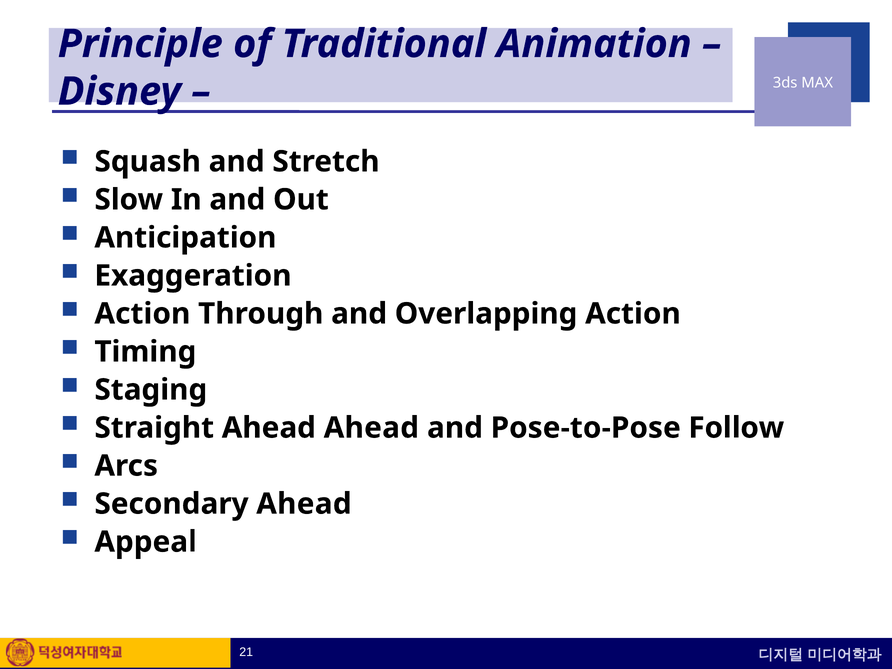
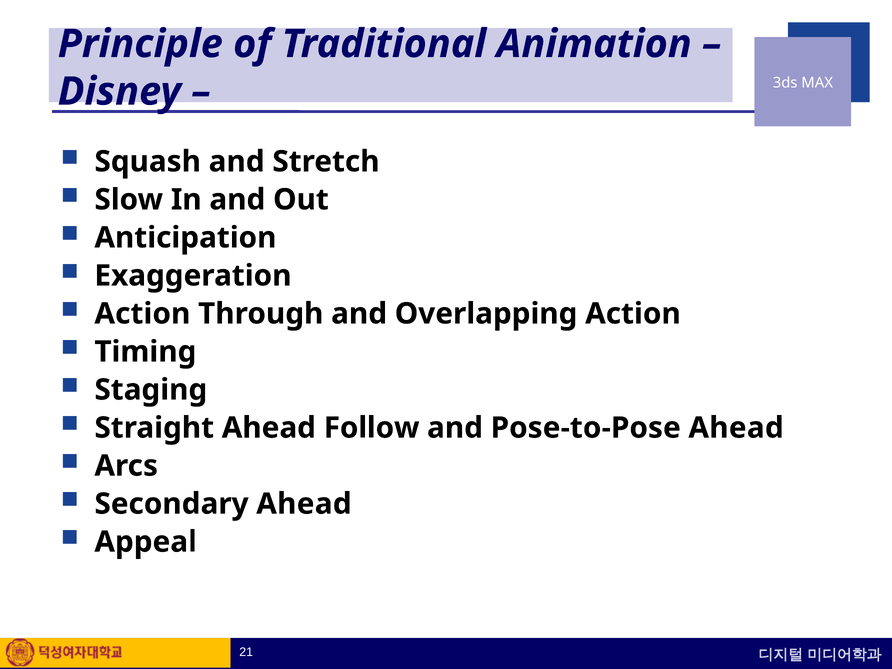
Ahead Ahead: Ahead -> Follow (372, 428)
Pose-to-Pose Follow: Follow -> Ahead (736, 428)
